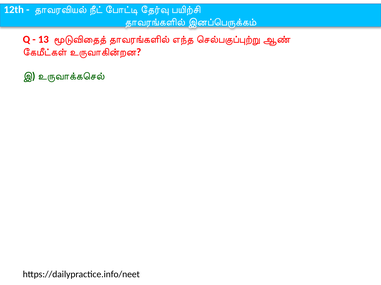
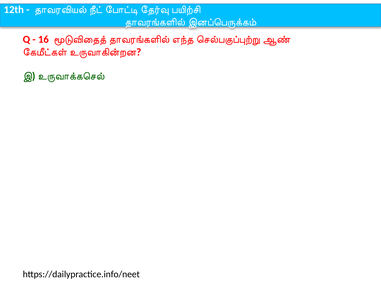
13: 13 -> 16 (43, 39)
